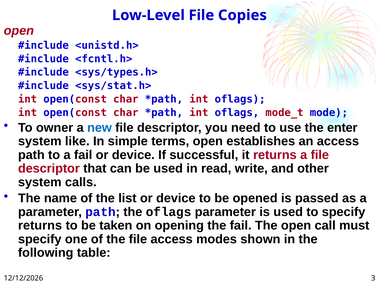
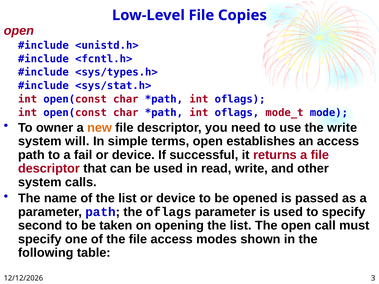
new colour: blue -> orange (99, 128)
the enter: enter -> write (342, 128)
like: like -> will (77, 141)
returns: returns -> second (40, 226)
opening the fail: fail -> list (241, 226)
